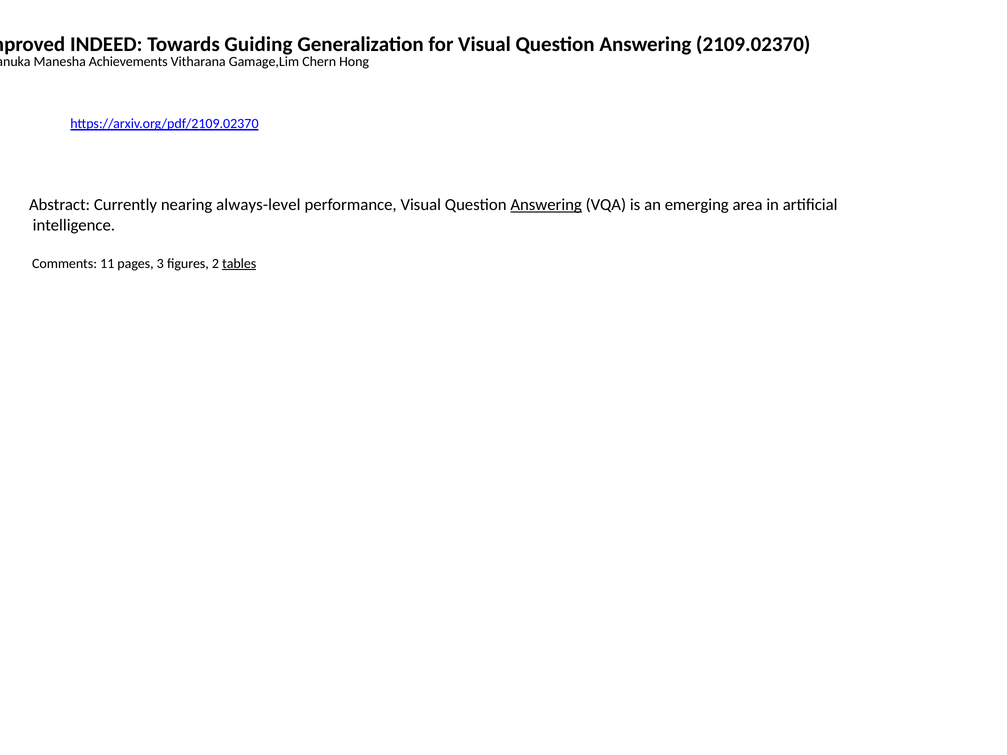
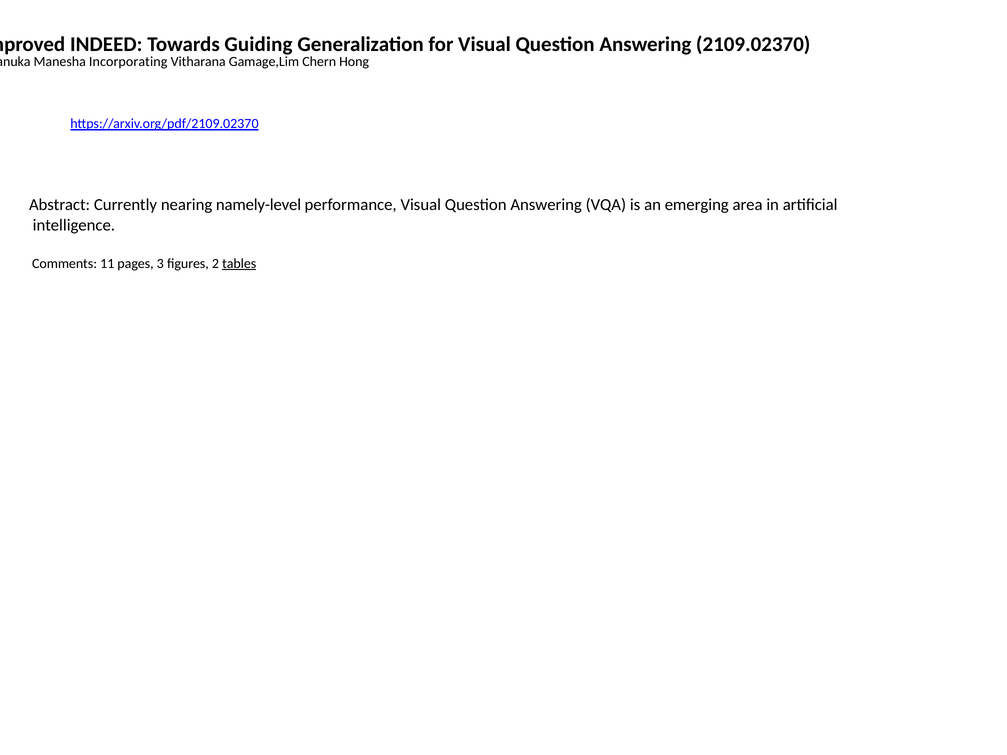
Achievements: Achievements -> Incorporating (128, 61)
always-level: always-level -> namely-level (259, 205)
Answering underline: present -> none (546, 205)
